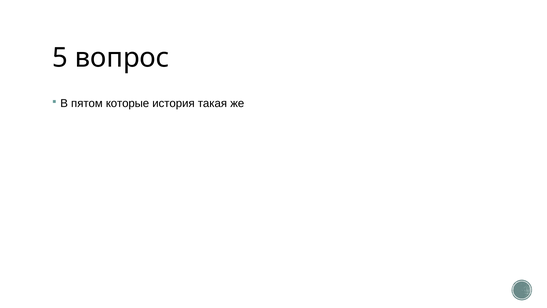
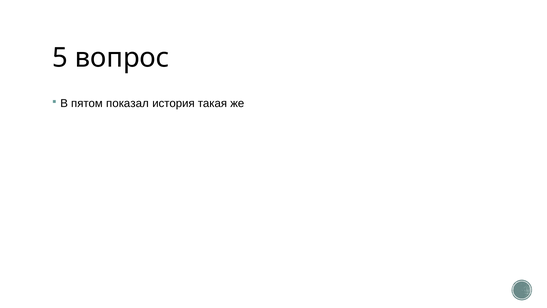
которые: которые -> показал (127, 103)
